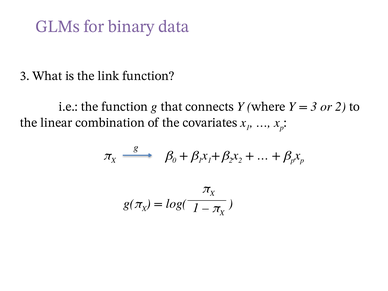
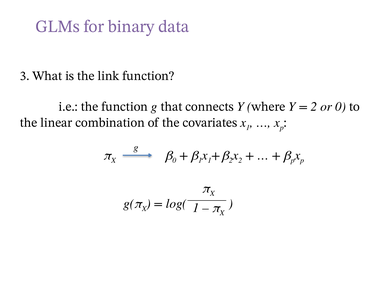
3: 3 -> 2 (314, 107)
or 2: 2 -> 0 (341, 107)
